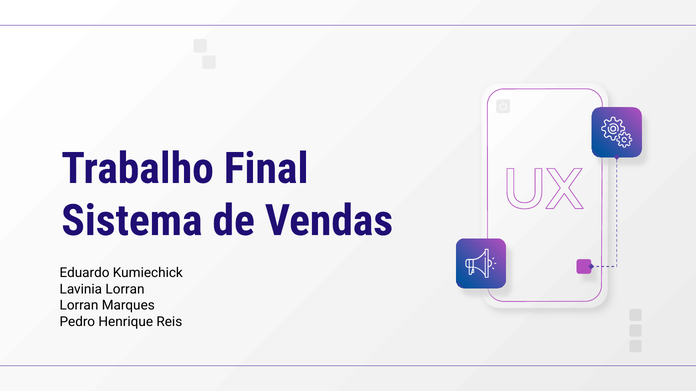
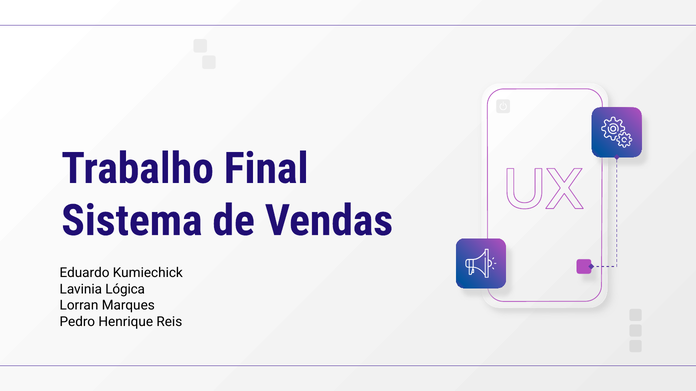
Lorran​: Lorran​ -> Lógica​ (127, 289)
